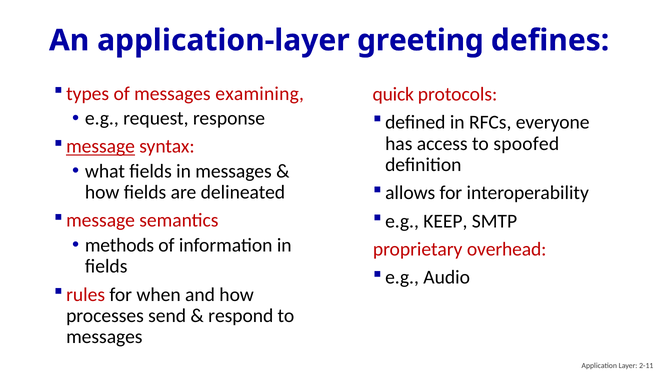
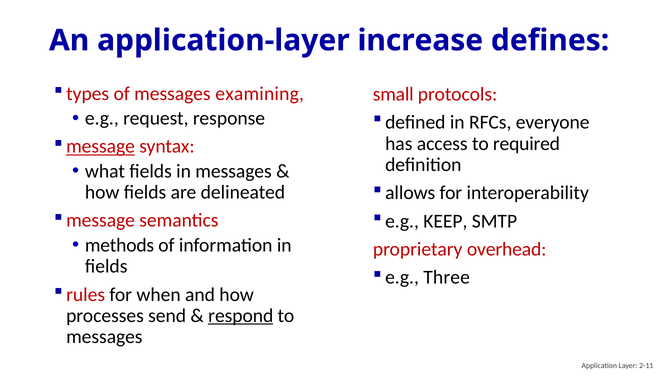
greeting: greeting -> increase (420, 40)
quick: quick -> small (393, 94)
spoofed: spoofed -> required (527, 143)
Audio: Audio -> Three (447, 277)
respond underline: none -> present (241, 315)
